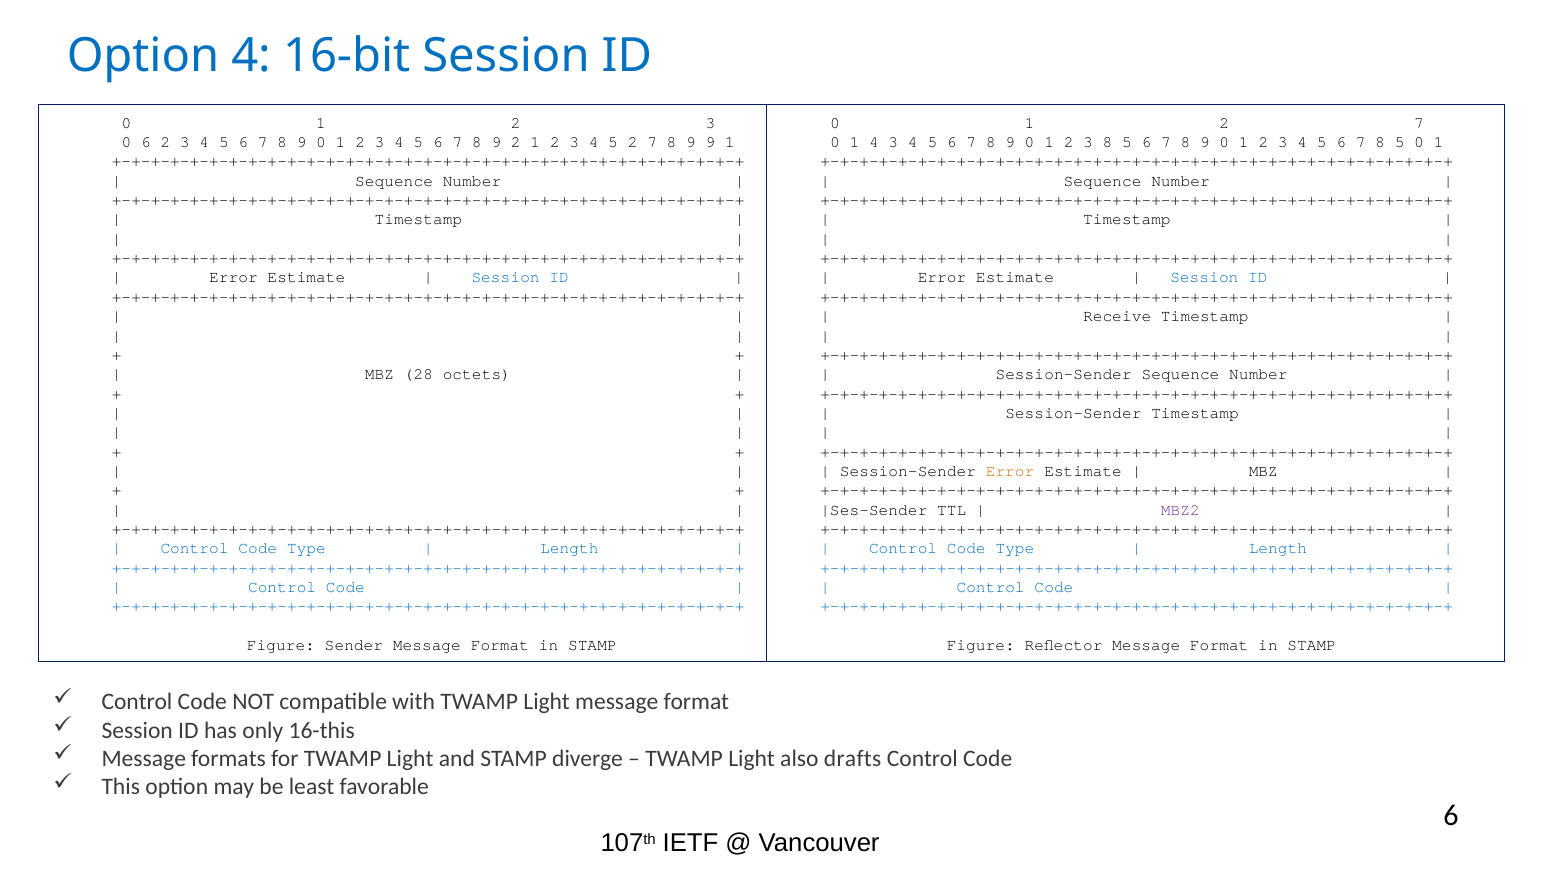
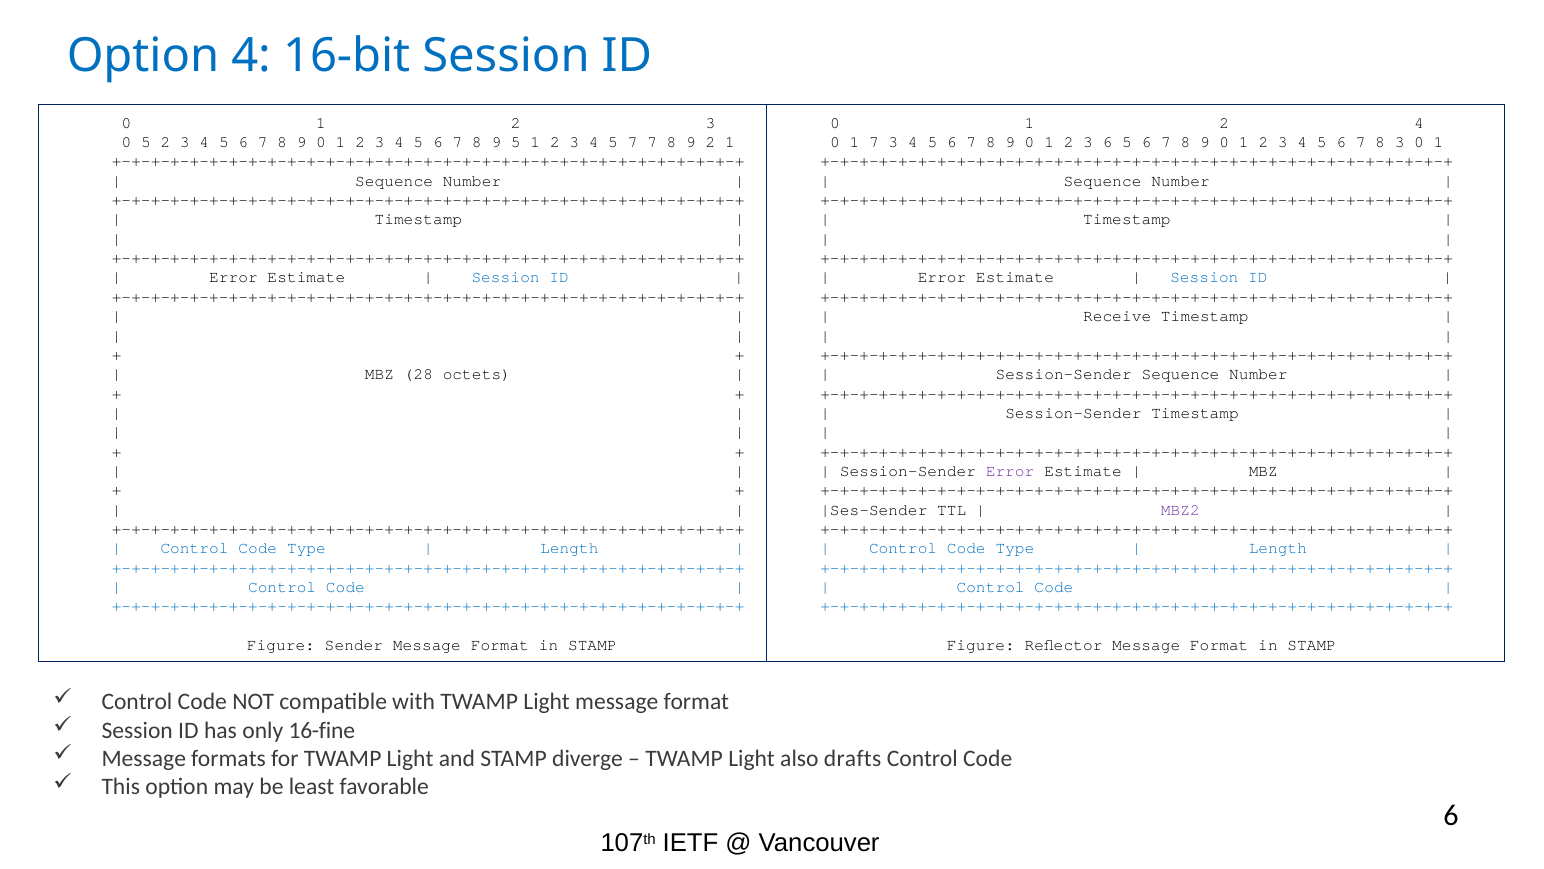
1 2 7: 7 -> 4 (1419, 123)
0 6: 6 -> 5 (146, 142)
9 2: 2 -> 5 (516, 142)
5 2: 2 -> 7 (633, 142)
9 9: 9 -> 2 (710, 142)
1 4: 4 -> 7 (874, 142)
3 8: 8 -> 6 (1108, 142)
7 8 5: 5 -> 3 (1400, 142)
Error colour: orange -> purple (1010, 471)
16-this: 16-this -> 16-fine (322, 730)
